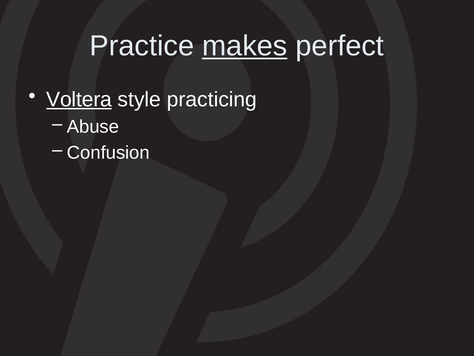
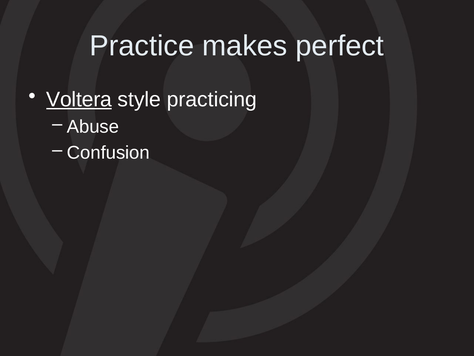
makes underline: present -> none (245, 46)
